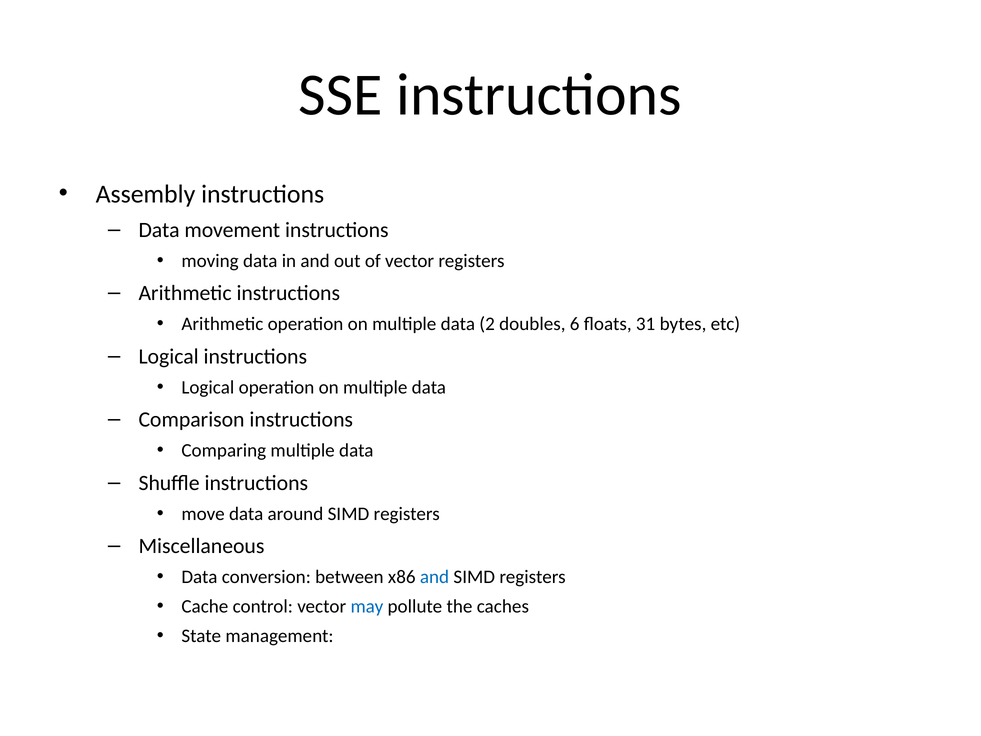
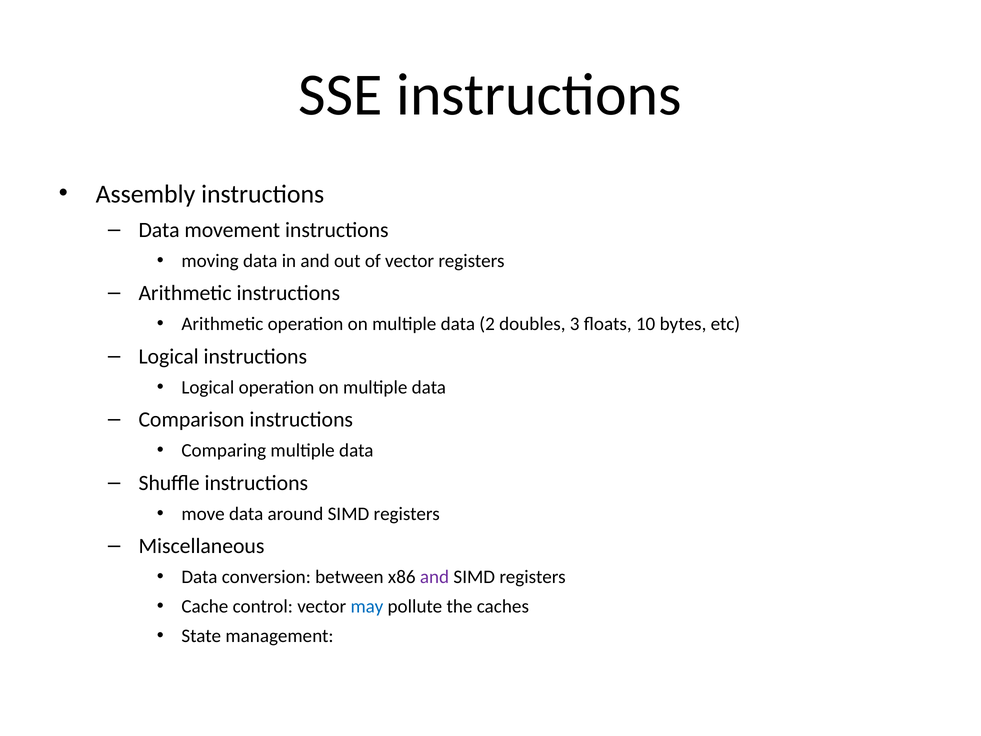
6: 6 -> 3 (575, 324)
31: 31 -> 10 (646, 324)
and colour: blue -> purple (435, 577)
